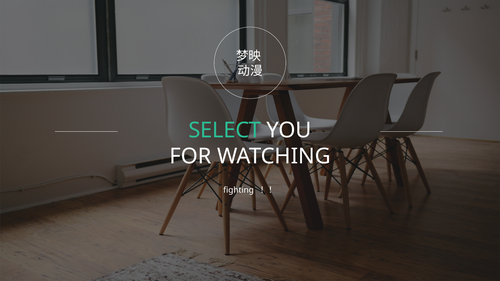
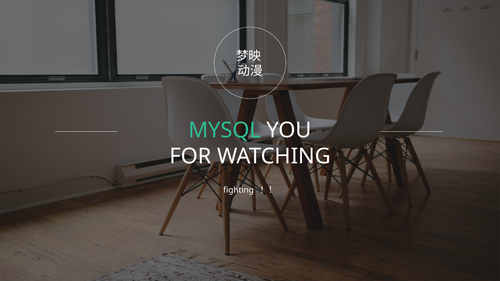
SELECT: SELECT -> MYSQL (225, 130)
